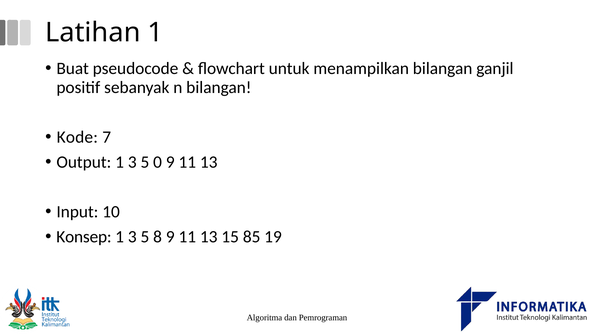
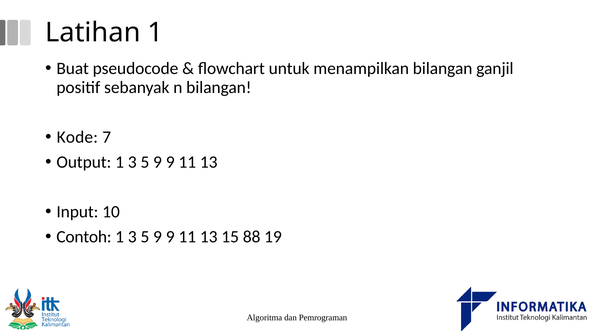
0: 0 -> 9 (158, 162)
Konsep: Konsep -> Contoh (84, 237)
8: 8 -> 9 (158, 237)
85: 85 -> 88 (252, 237)
